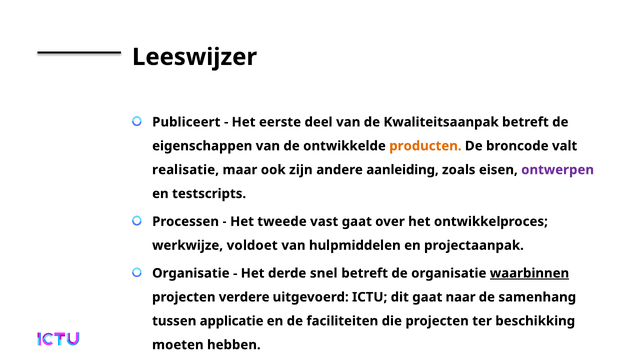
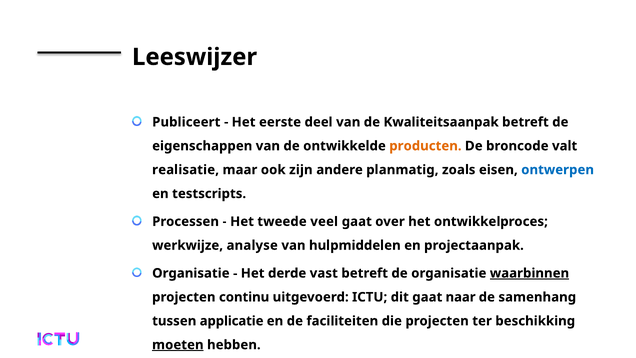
aanleiding: aanleiding -> planmatig (402, 170)
ontwerpen colour: purple -> blue (558, 170)
vast: vast -> veel (324, 221)
voldoet: voldoet -> analyse (252, 245)
snel: snel -> vast (324, 273)
verdere: verdere -> continu (244, 297)
moeten underline: none -> present (178, 345)
